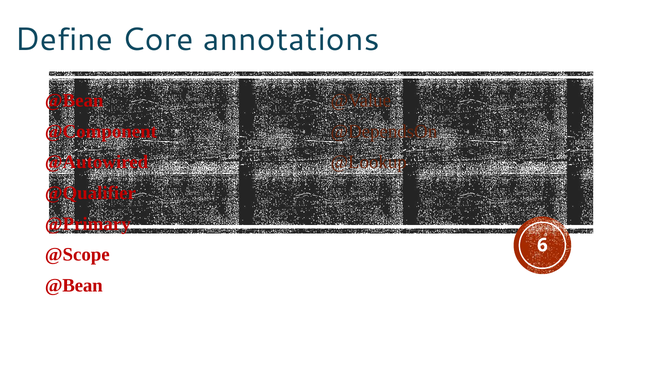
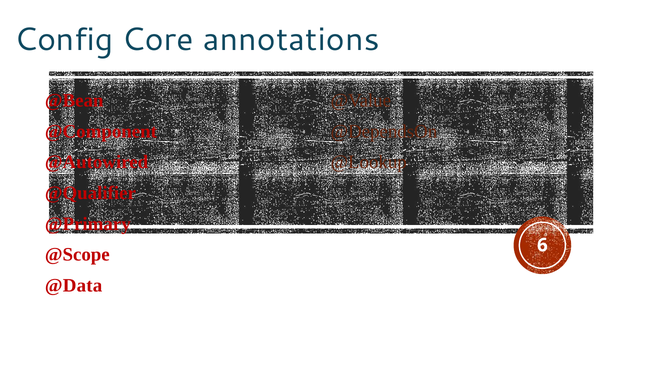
Define: Define -> Config (64, 39)
@Bean: @Bean -> @Data (74, 286)
